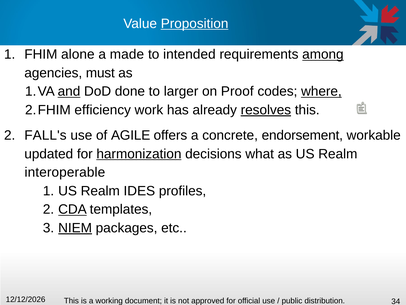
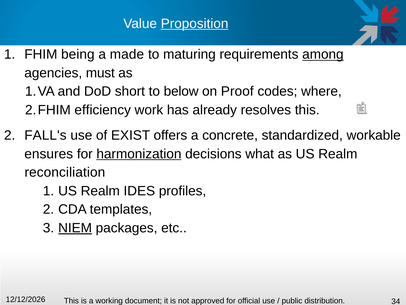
alone: alone -> being (78, 54)
intended: intended -> maturing (189, 54)
and underline: present -> none (69, 91)
done: done -> short (130, 91)
larger: larger -> below (181, 91)
where underline: present -> none (321, 91)
resolves underline: present -> none (266, 110)
AGILE: AGILE -> EXIST (131, 135)
endorsement: endorsement -> standardized (302, 135)
updated: updated -> ensures (49, 154)
interoperable: interoperable -> reconciliation (65, 172)
CDA underline: present -> none (72, 209)
